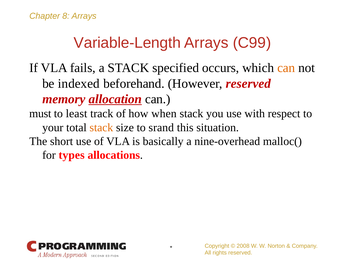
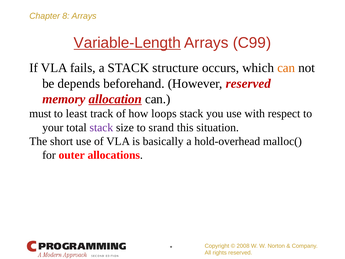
Variable-Length underline: none -> present (127, 43)
specified: specified -> structure (176, 68)
indexed: indexed -> depends (79, 83)
when: when -> loops (164, 114)
stack colour: orange -> purple (101, 127)
nine-overhead: nine-overhead -> hold-overhead (227, 141)
types: types -> outer (72, 155)
